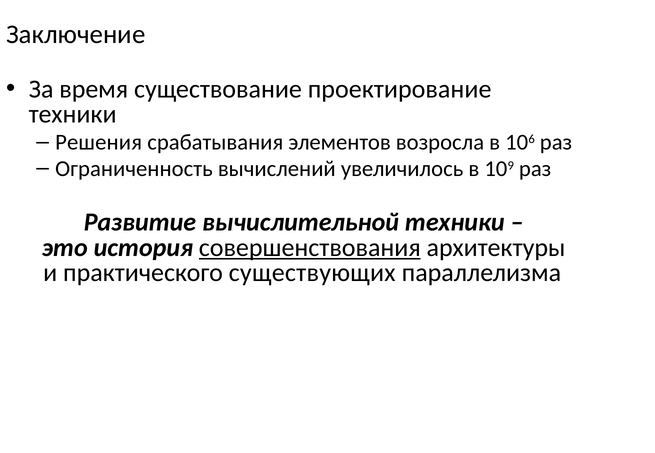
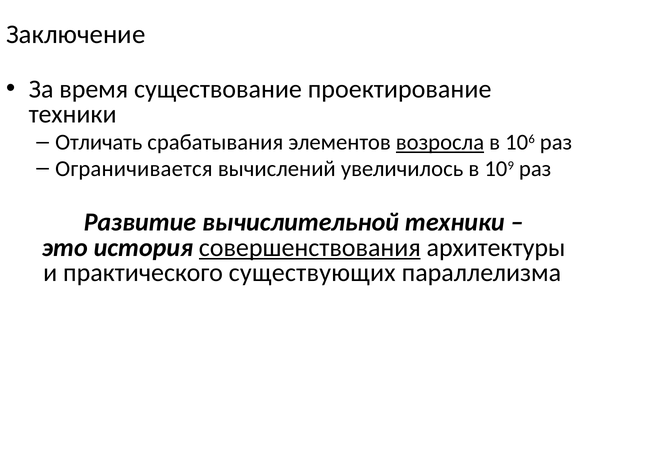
Решения: Решения -> Отличать (99, 142)
возросла underline: none -> present (440, 142)
Ограниченность: Ограниченность -> Ограничивается (134, 169)
